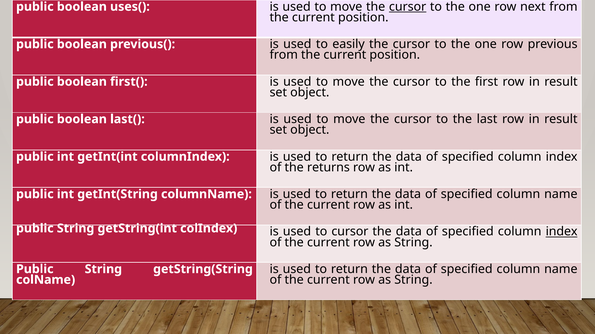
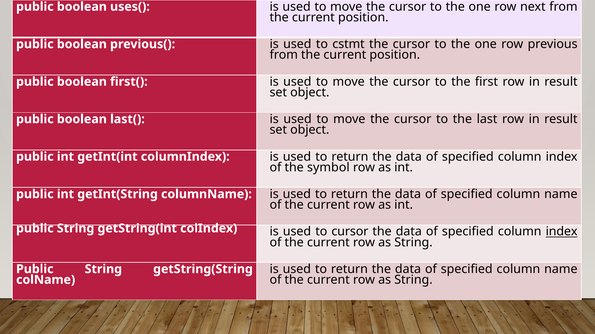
cursor underline: present -> none (408, 7)
easily: easily -> cstmt (349, 44)
returns: returns -> symbol (328, 168)
